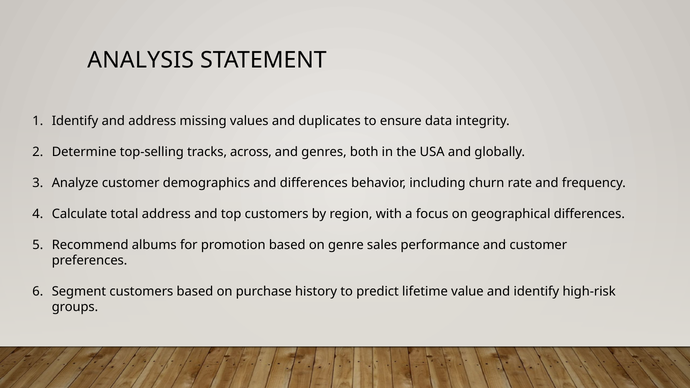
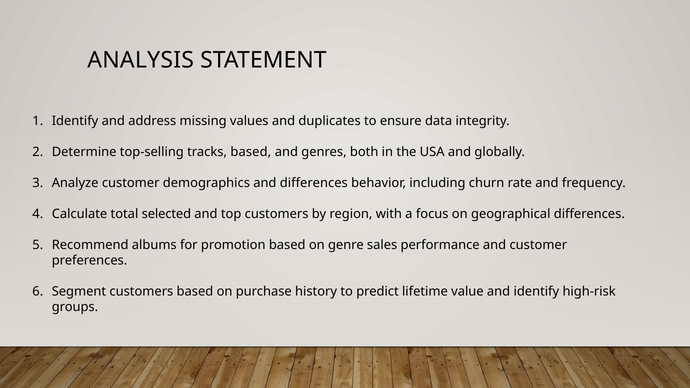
tracks across: across -> based (251, 152)
total address: address -> selected (166, 214)
